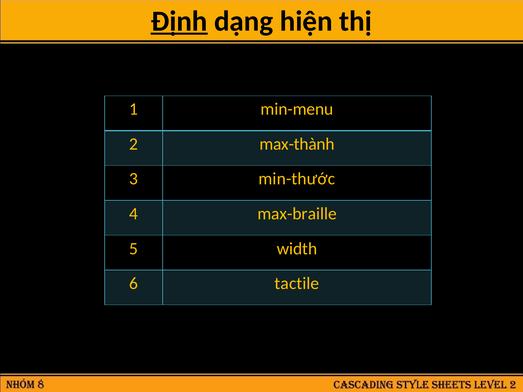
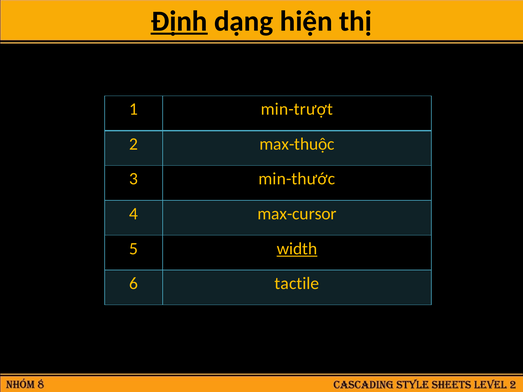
min-menu: min-menu -> min-trượt (297, 109)
max-thành: max-thành -> max-thuộc (297, 144)
max-braille: max-braille -> max-cursor (297, 214)
width underline: none -> present (297, 249)
